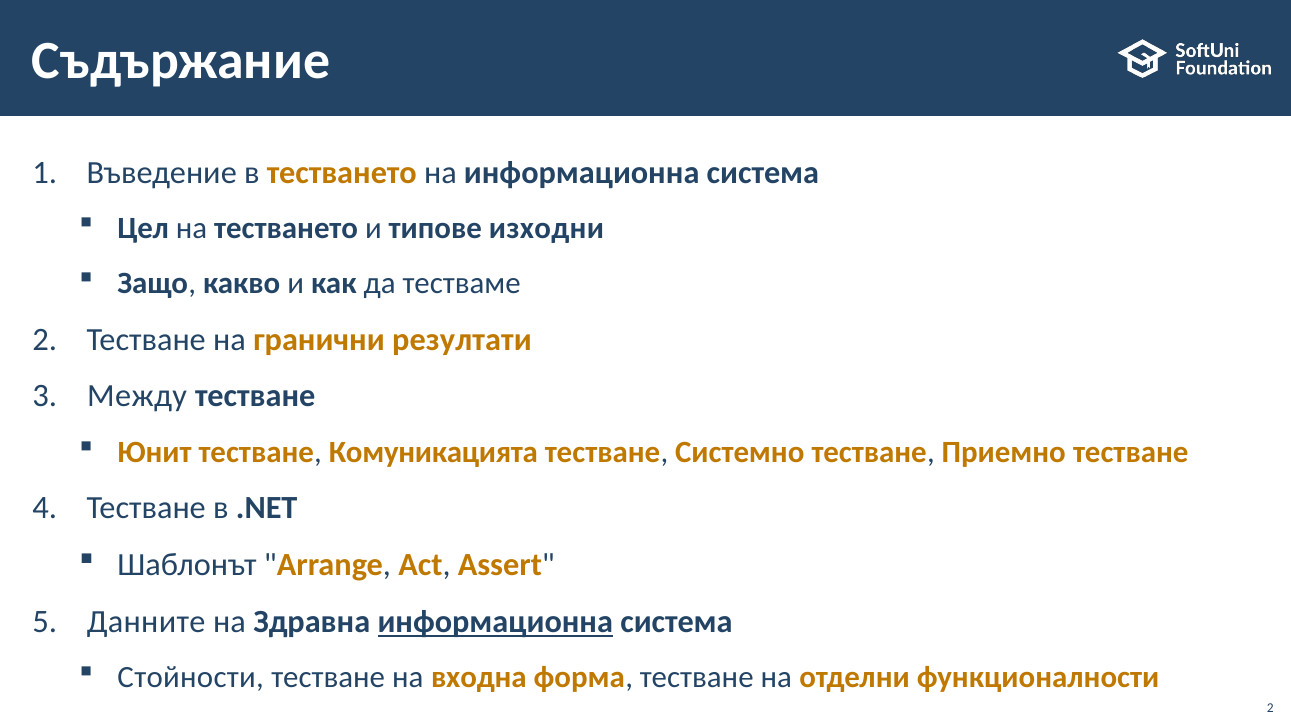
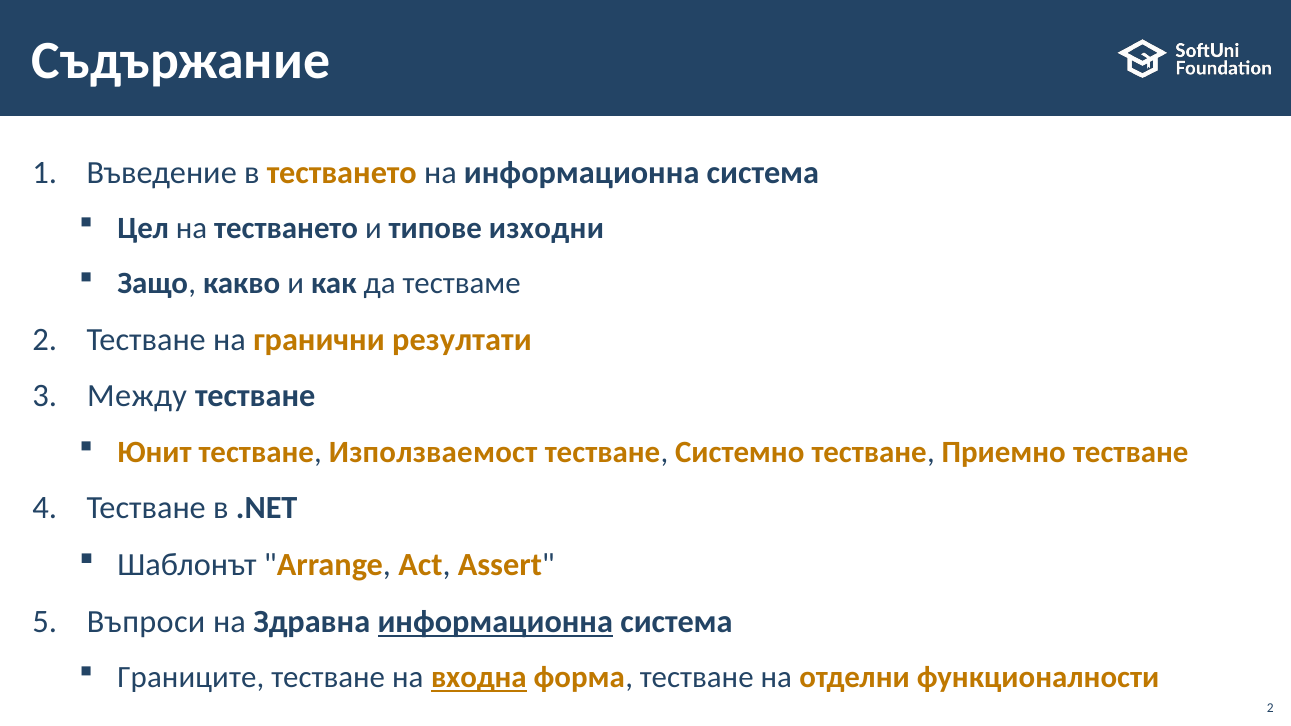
Комуникацията: Комуникацията -> Използваемост (433, 452)
Данните: Данните -> Въпроси (146, 622)
Стойности: Стойности -> Границите (191, 678)
входна underline: none -> present (479, 678)
